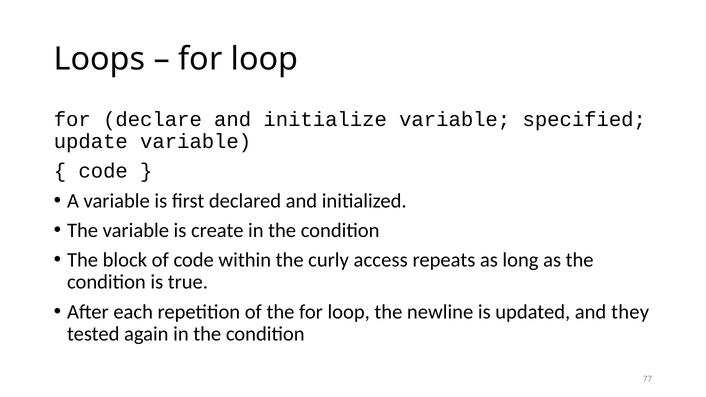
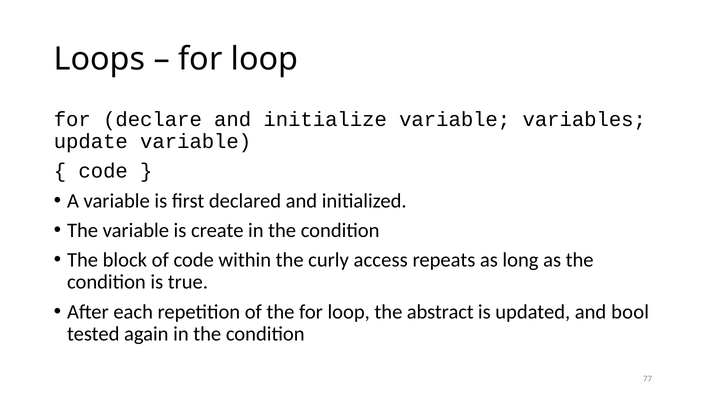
specified: specified -> variables (584, 119)
newline: newline -> abstract (440, 312)
they: they -> bool (630, 312)
